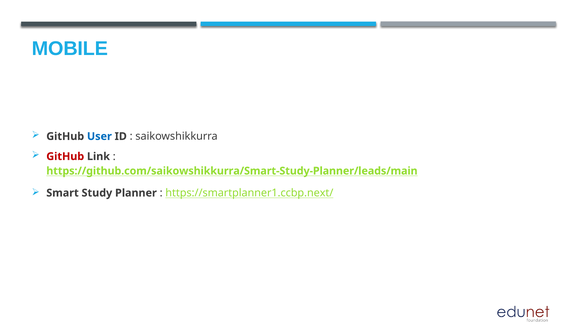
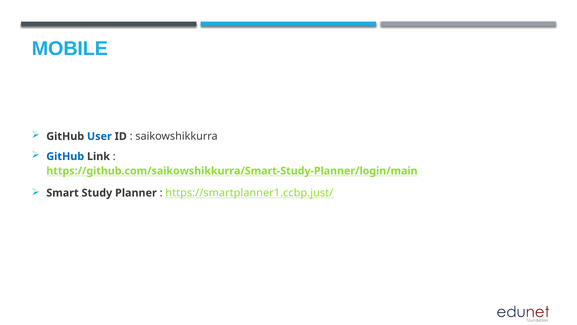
GitHub colour: red -> blue (65, 156)
https://github.com/saikowshikkurra/Smart-Study-Planner/leads/main: https://github.com/saikowshikkurra/Smart-Study-Planner/leads/main -> https://github.com/saikowshikkurra/Smart-Study-Planner/login/main (232, 171)
https://smartplanner1.ccbp.next/: https://smartplanner1.ccbp.next/ -> https://smartplanner1.ccbp.just/ (249, 193)
